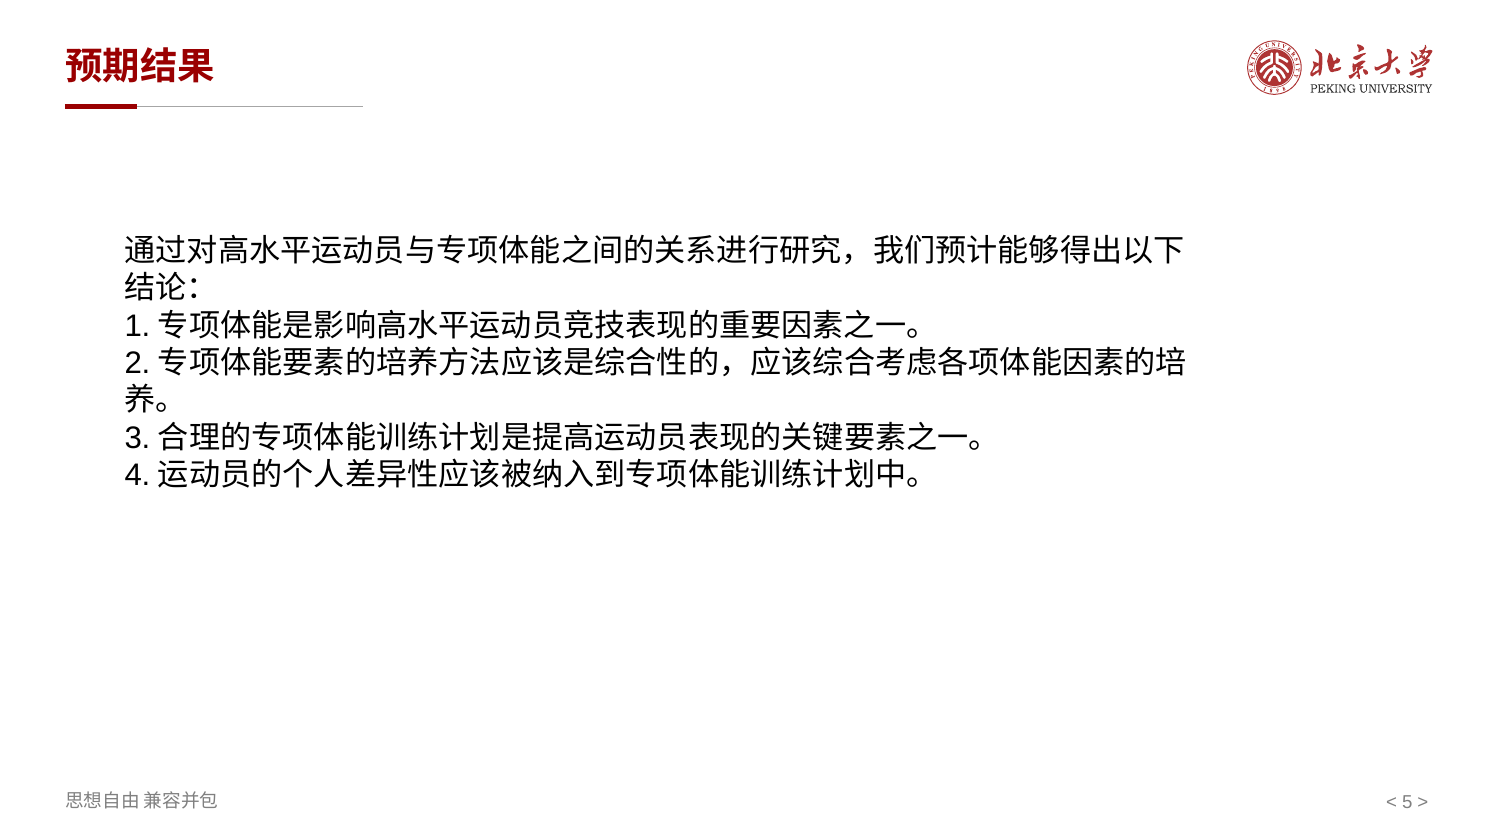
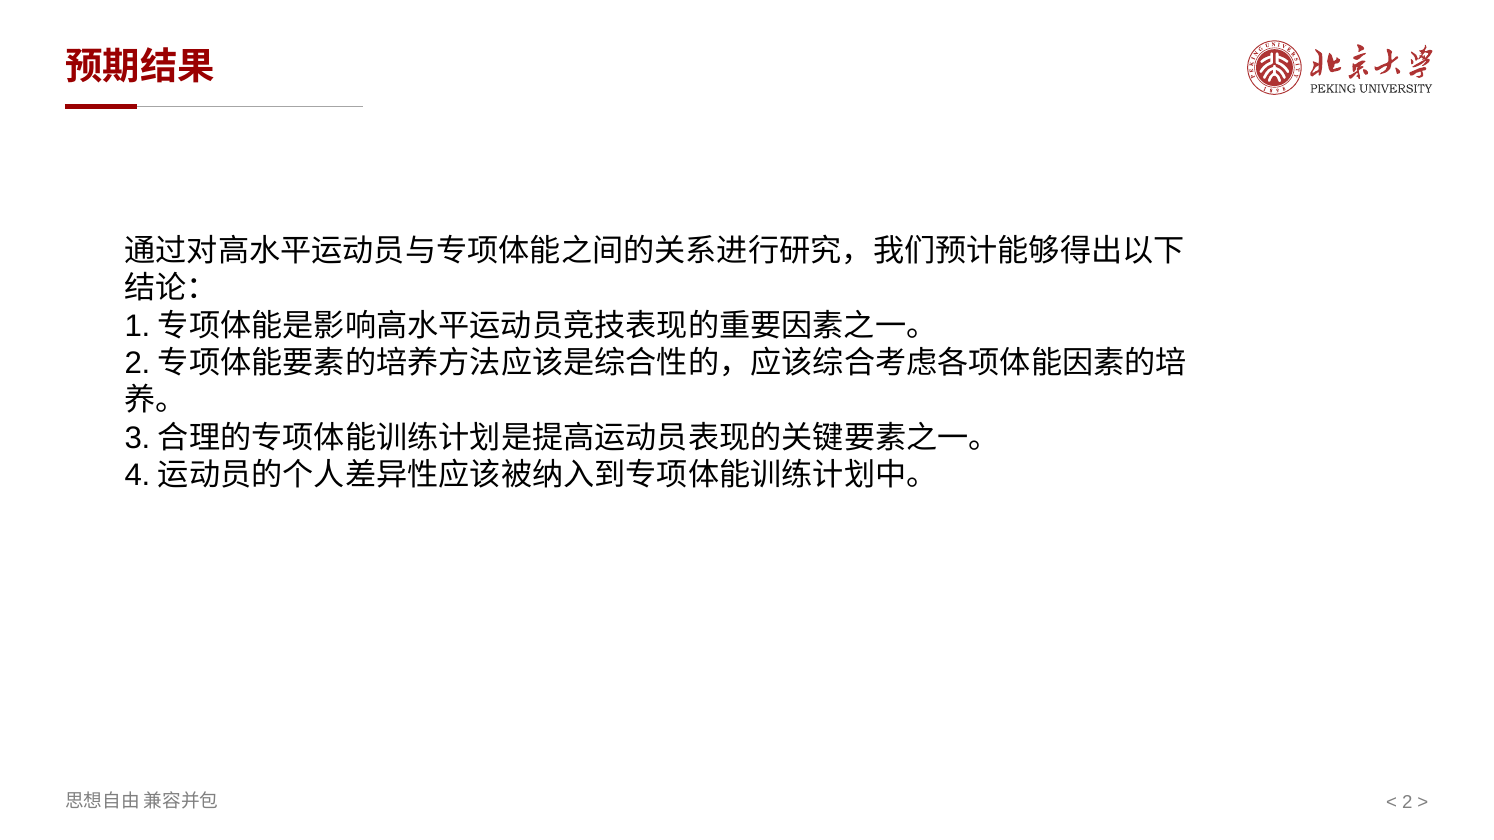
5: 5 -> 2 (1407, 803)
